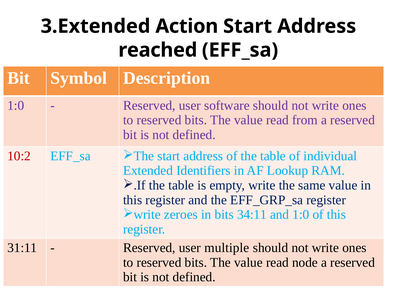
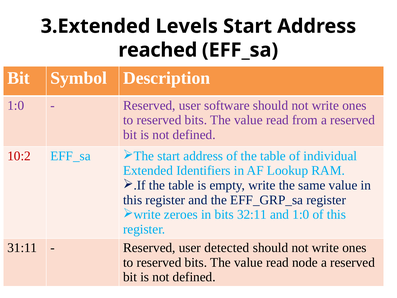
Action: Action -> Levels (187, 26)
34:11: 34:11 -> 32:11 (252, 214)
multiple: multiple -> detected (227, 248)
